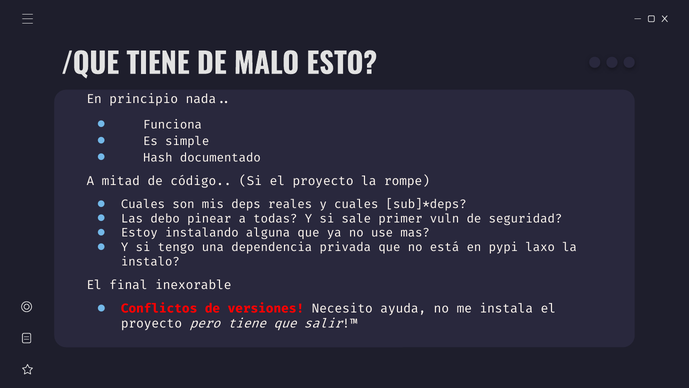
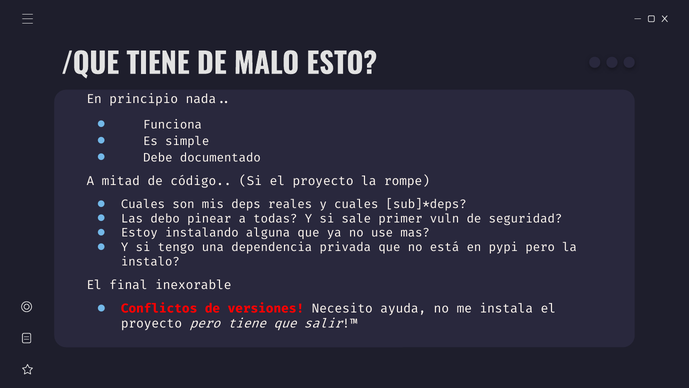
Hash: Hash -> Debe (158, 157)
pypi laxo: laxo -> pero (540, 247)
